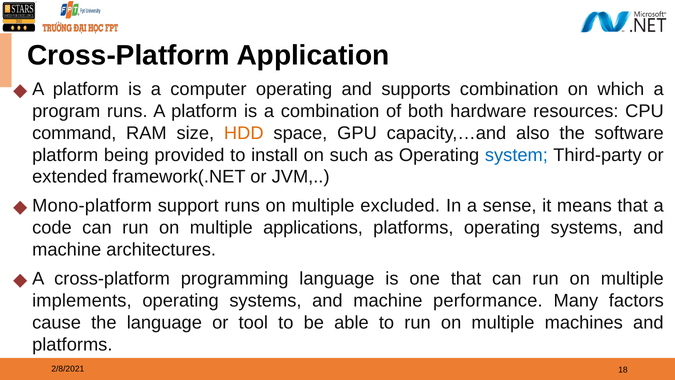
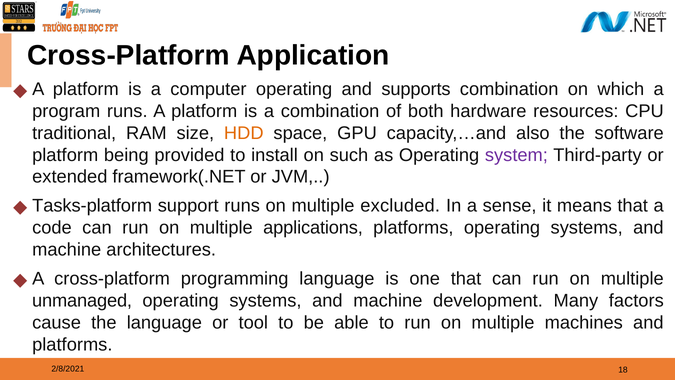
command: command -> traditional (74, 133)
system colour: blue -> purple (516, 155)
Mono-platform: Mono-platform -> Tasks-platform (92, 206)
implements: implements -> unmanaged (82, 300)
performance: performance -> development (488, 300)
